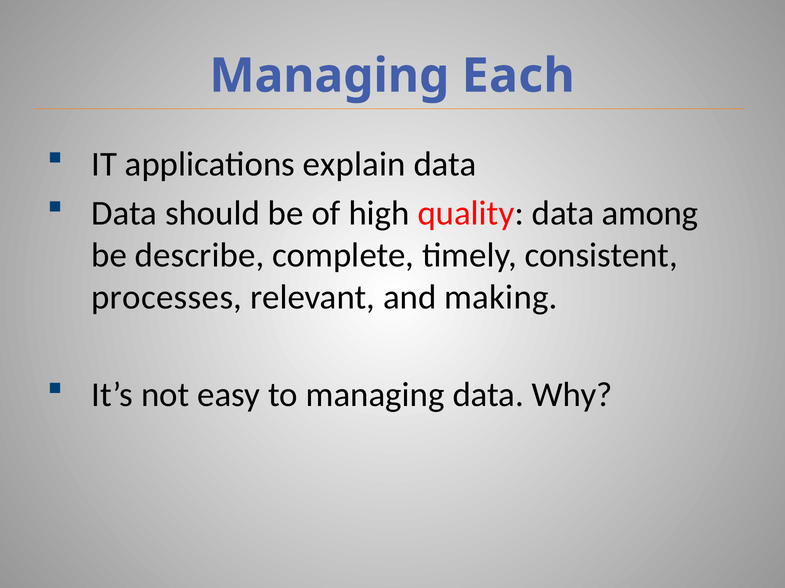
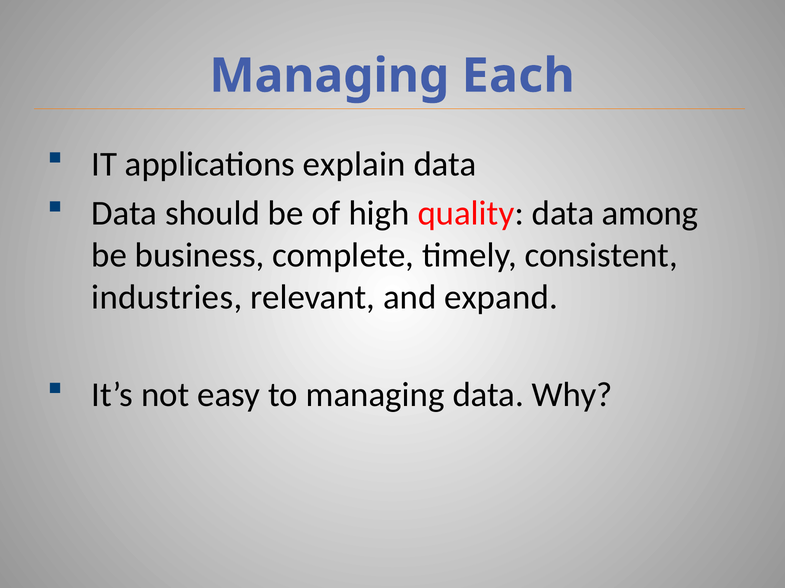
describe: describe -> business (200, 256)
processes: processes -> industries (167, 297)
making: making -> expand (501, 297)
